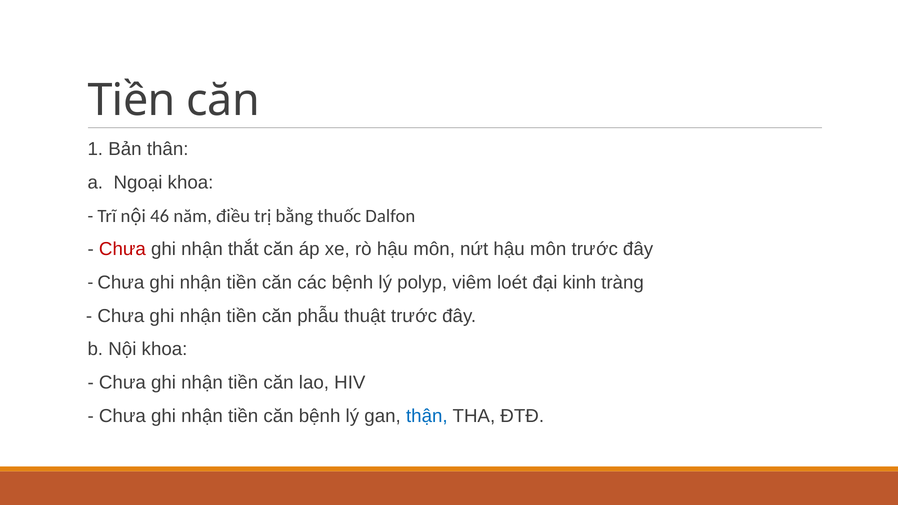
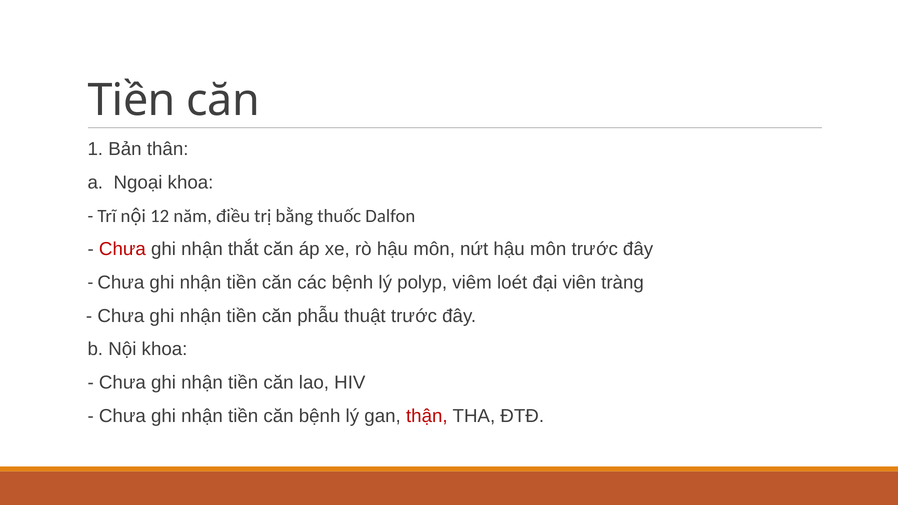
46: 46 -> 12 (160, 216)
kinh: kinh -> viên (579, 283)
thận colour: blue -> red (427, 416)
